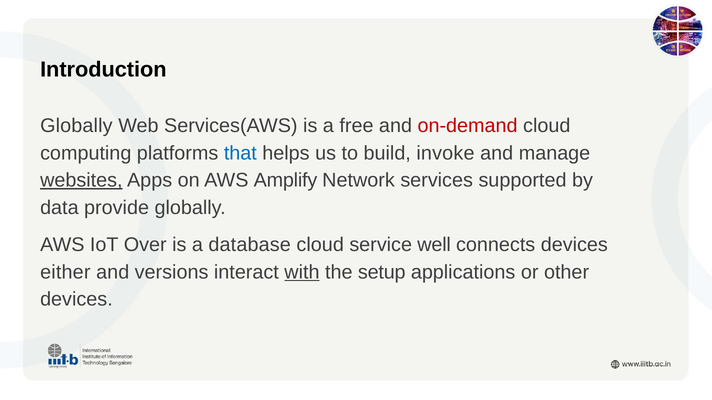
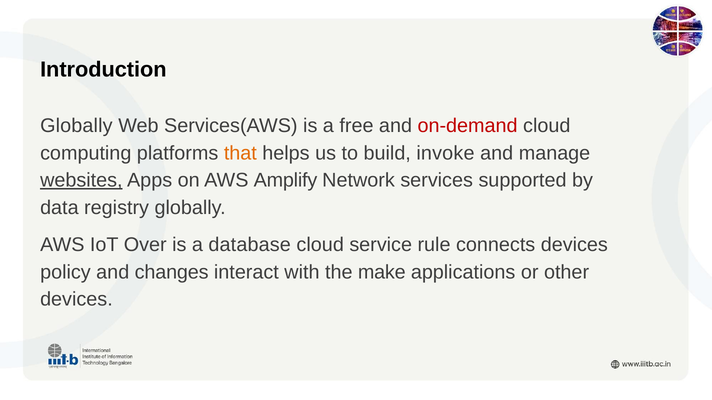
that colour: blue -> orange (240, 153)
provide: provide -> registry (117, 208)
well: well -> rule (434, 245)
either: either -> policy (65, 272)
versions: versions -> changes (172, 272)
with underline: present -> none (302, 272)
setup: setup -> make (382, 272)
